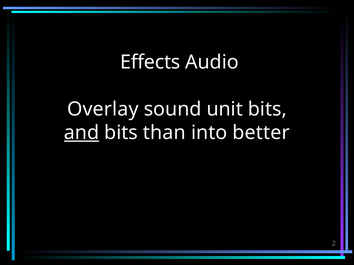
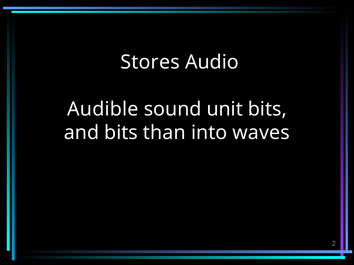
Effects: Effects -> Stores (150, 62)
Overlay: Overlay -> Audible (103, 109)
and underline: present -> none (82, 133)
better: better -> waves (261, 133)
